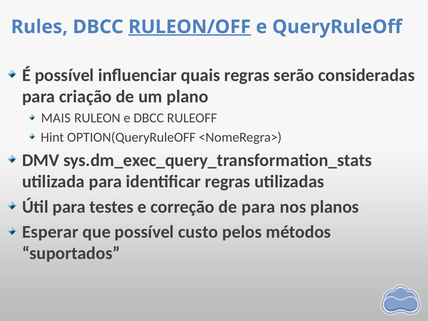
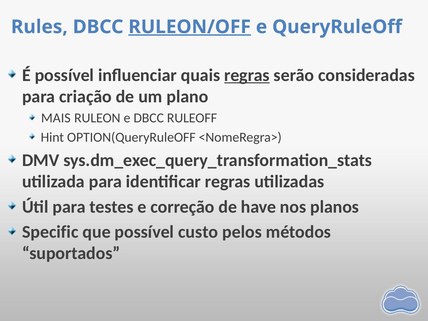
regras underline: none -> present (247, 75)
de para: para -> have (259, 207)
Esperar: Esperar -> Specific (50, 232)
